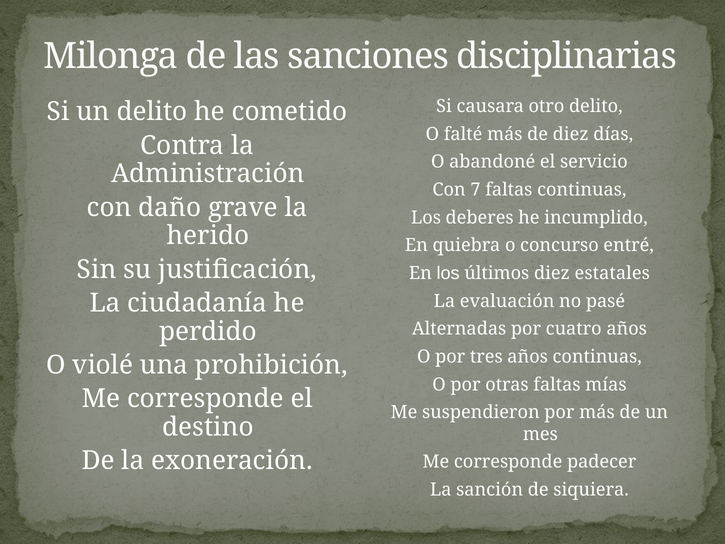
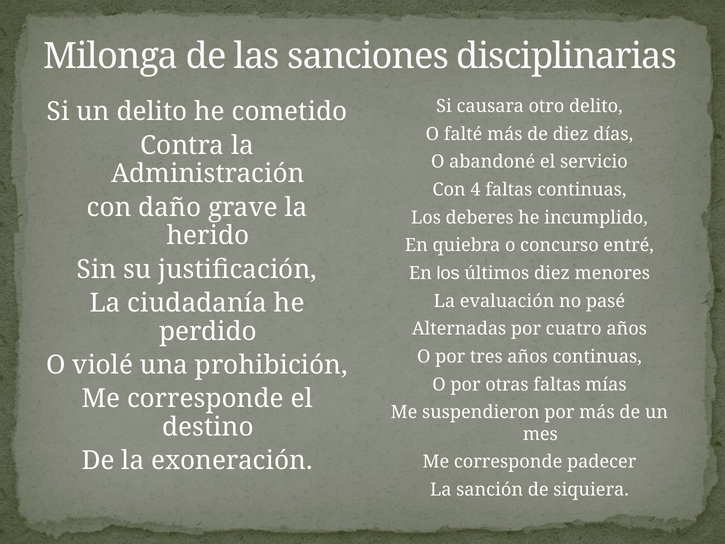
7: 7 -> 4 (475, 190)
estatales: estatales -> menores (612, 273)
